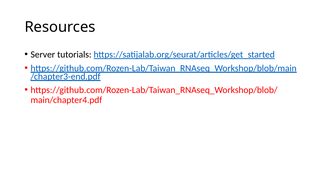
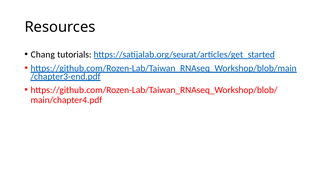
Server: Server -> Chang (43, 55)
